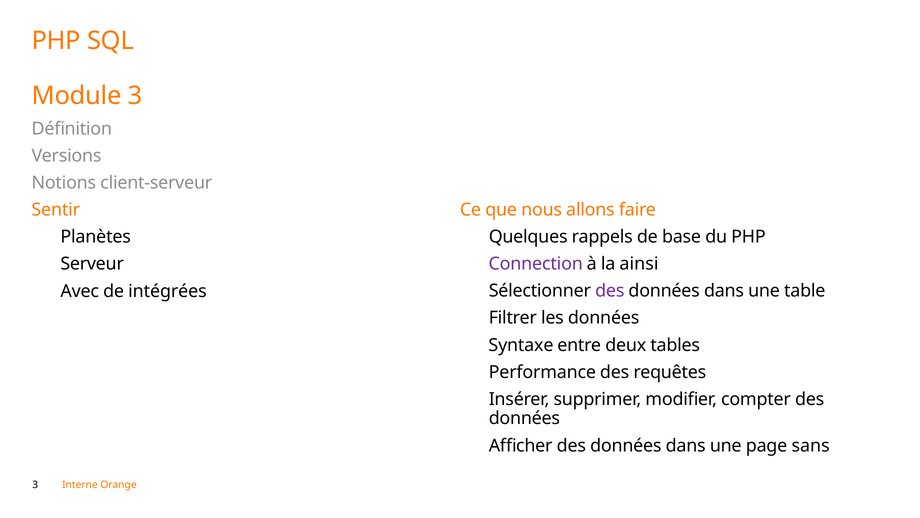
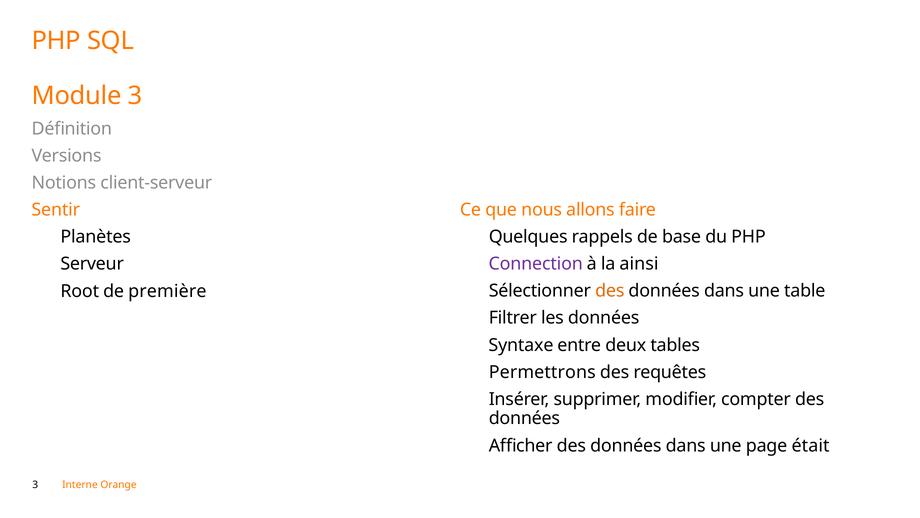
des colour: purple -> orange (610, 291)
Avec: Avec -> Root (80, 291)
intégrées: intégrées -> première (167, 291)
Performance: Performance -> Permettrons (542, 372)
sans: sans -> était (811, 445)
